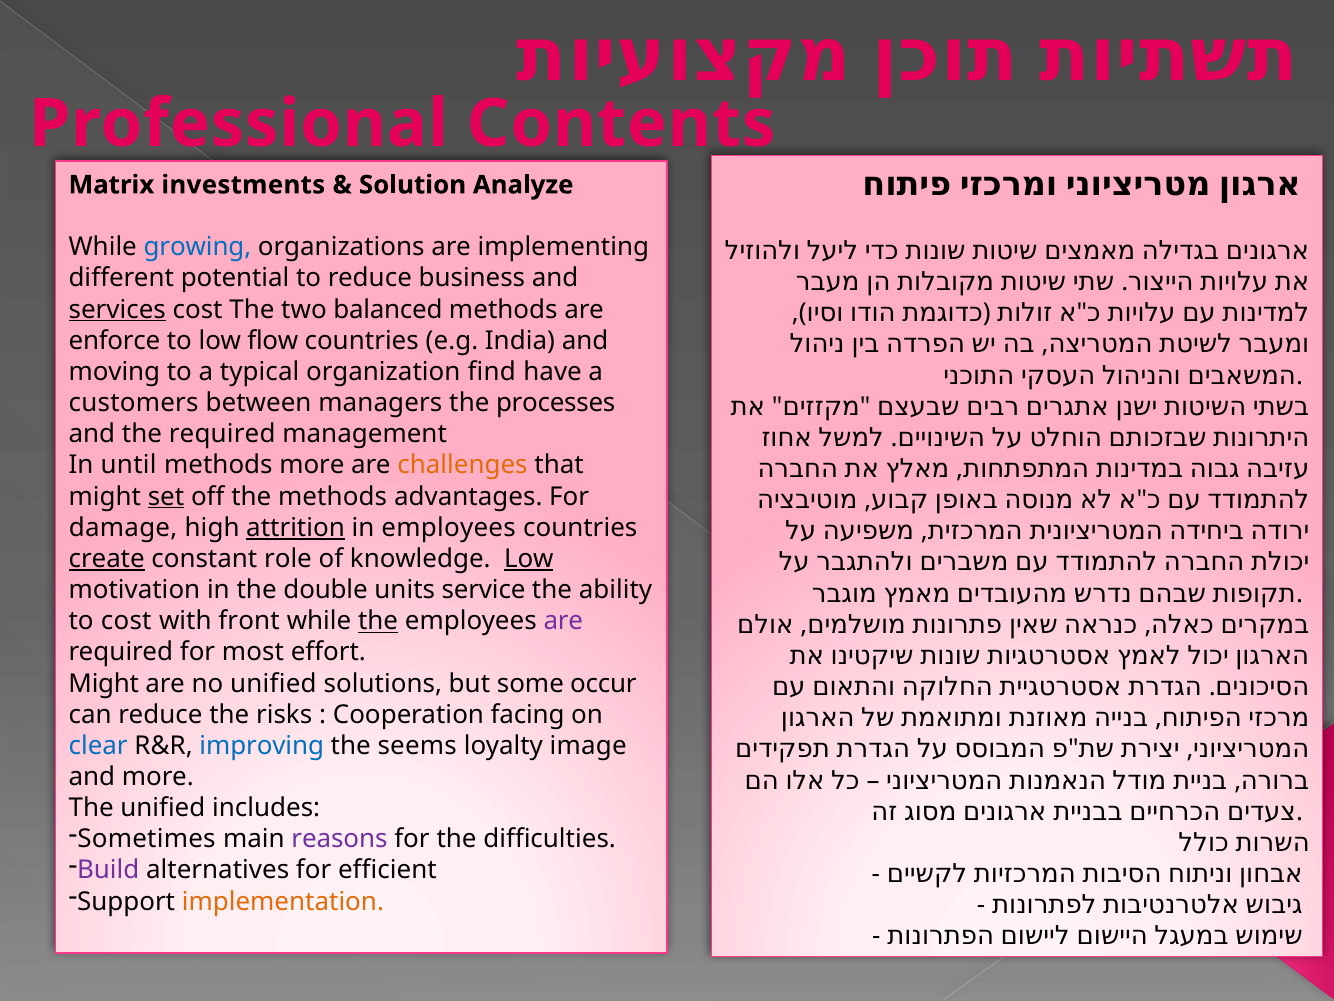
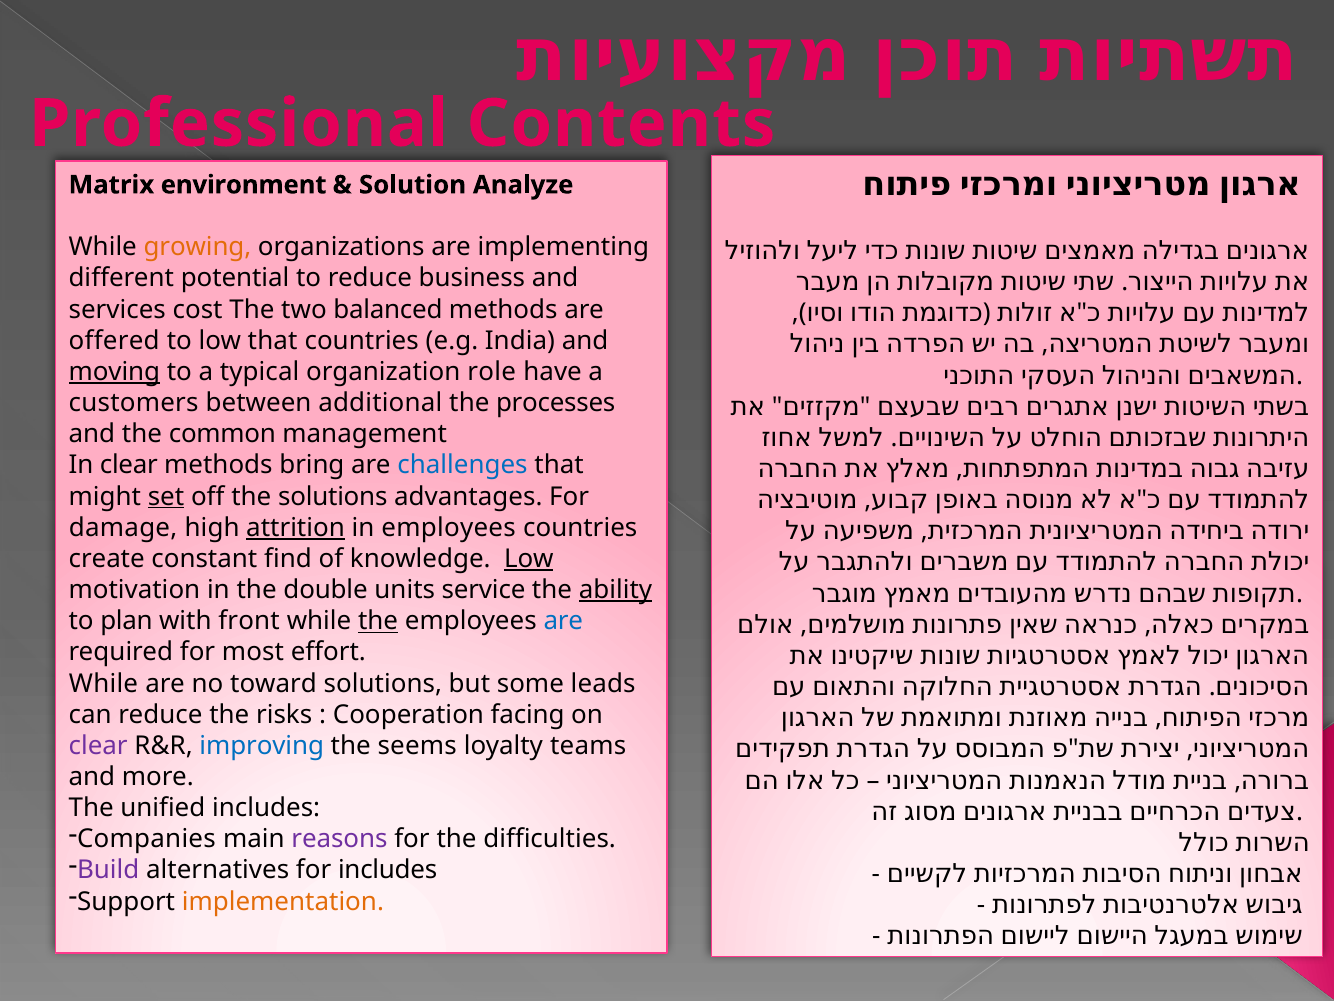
investments: investments -> environment (244, 185)
growing colour: blue -> orange (197, 247)
services underline: present -> none (117, 309)
enforce: enforce -> offered (114, 341)
low flow: flow -> that (273, 341)
moving underline: none -> present (114, 372)
find: find -> role (492, 372)
managers: managers -> additional (380, 403)
the required: required -> common (222, 434)
In until: until -> clear (129, 465)
methods more: more -> bring (312, 465)
challenges colour: orange -> blue (462, 465)
the methods: methods -> solutions (333, 496)
create underline: present -> none (107, 559)
role: role -> find (288, 559)
ability underline: none -> present (615, 590)
to cost: cost -> plan (127, 621)
are colour: purple -> blue (563, 621)
Might: Might -> While (103, 683)
no unified: unified -> toward (274, 683)
occur: occur -> leads (603, 683)
clear colour: blue -> purple (98, 745)
image: image -> teams (588, 745)
Sometimes: Sometimes -> Companies (146, 839)
for efficient: efficient -> includes (388, 870)
